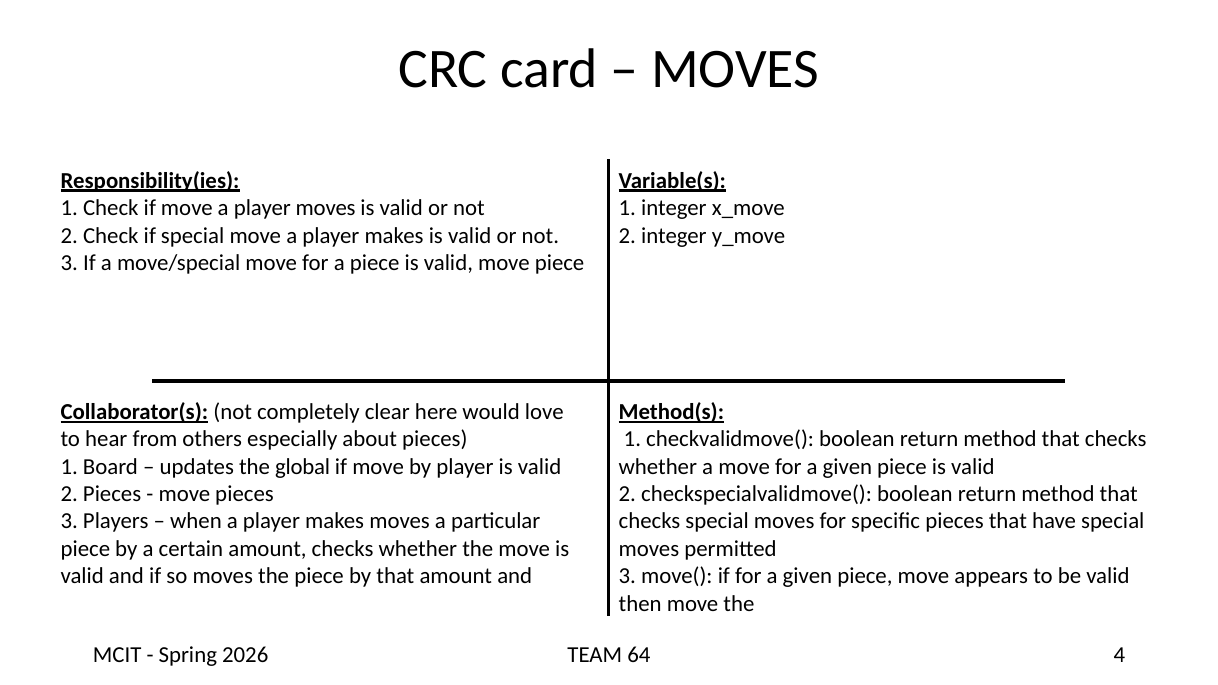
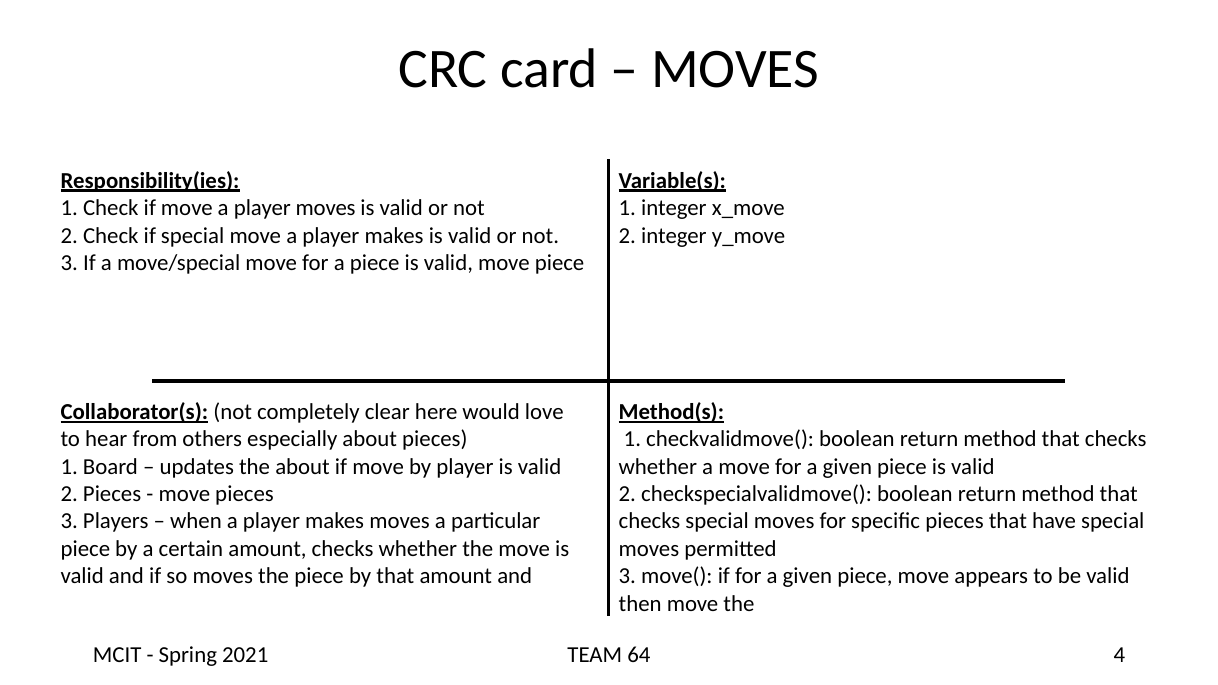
the global: global -> about (303, 467)
2026: 2026 -> 2021 (245, 655)
